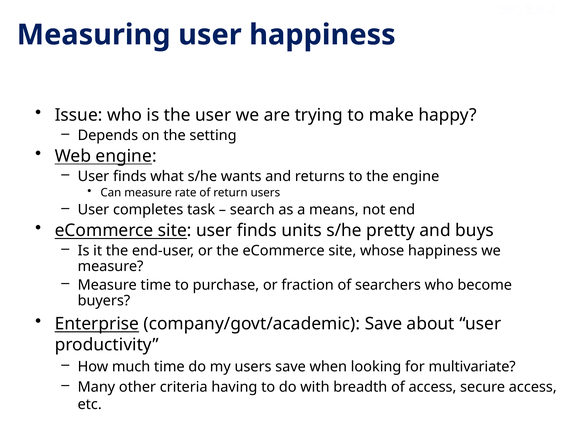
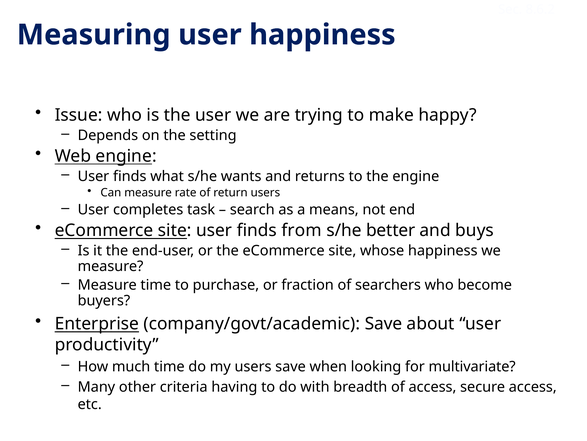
units: units -> from (302, 230)
pretty: pretty -> better (391, 230)
